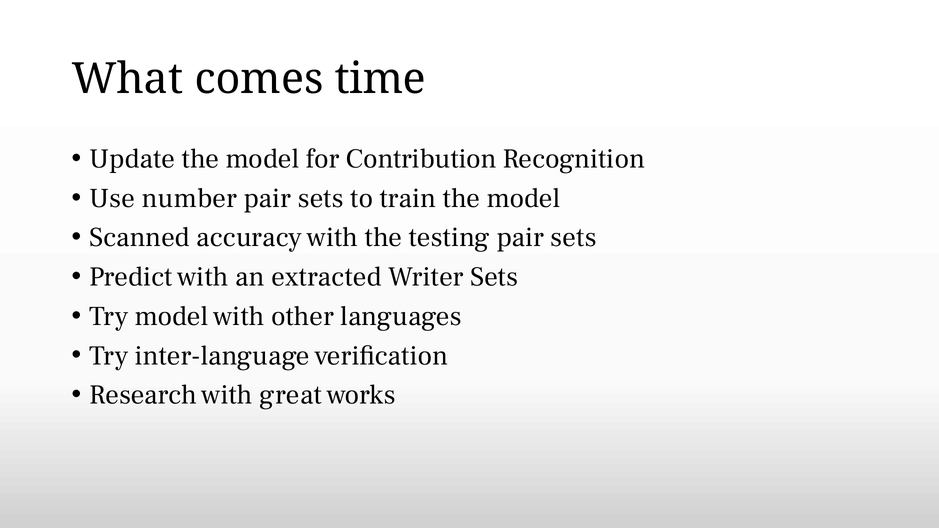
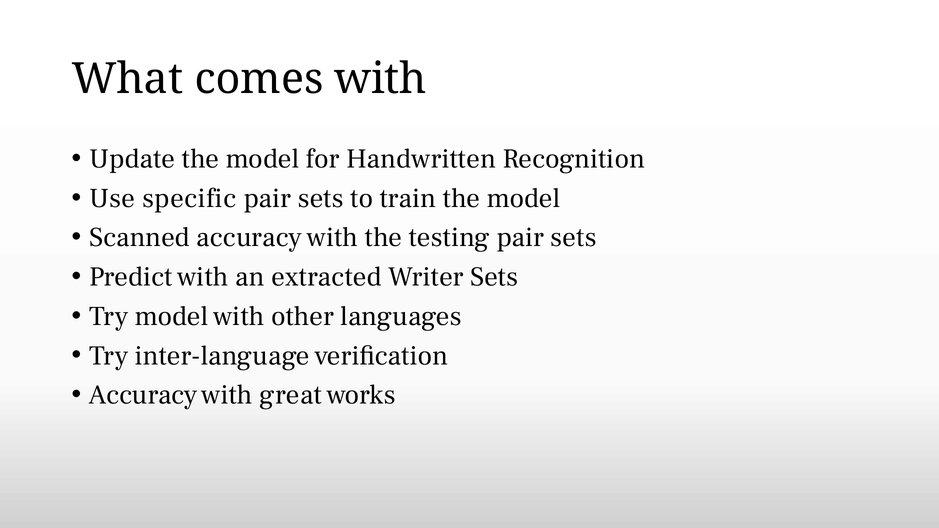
comes time: time -> with (380, 79)
Contribution: Contribution -> Handwritten (421, 159)
number: number -> specific (189, 198)
Research: Research -> Accuracy (143, 395)
